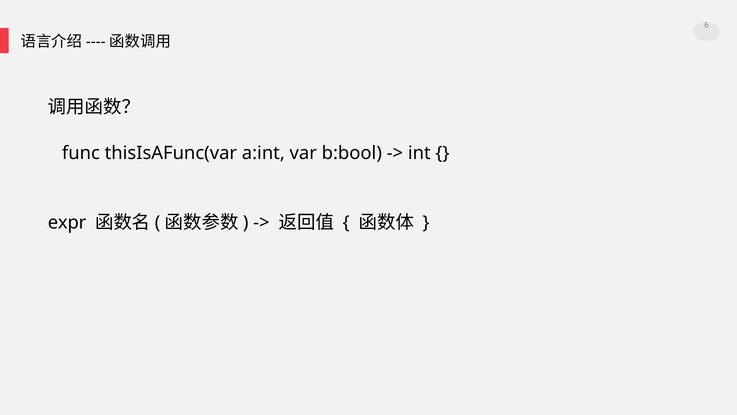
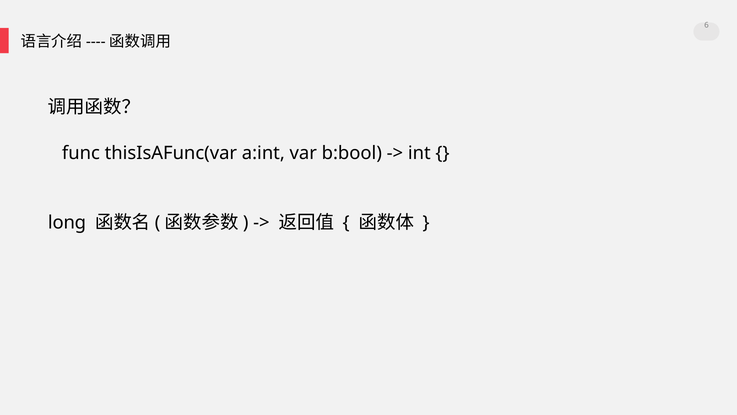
expr: expr -> long (67, 222)
